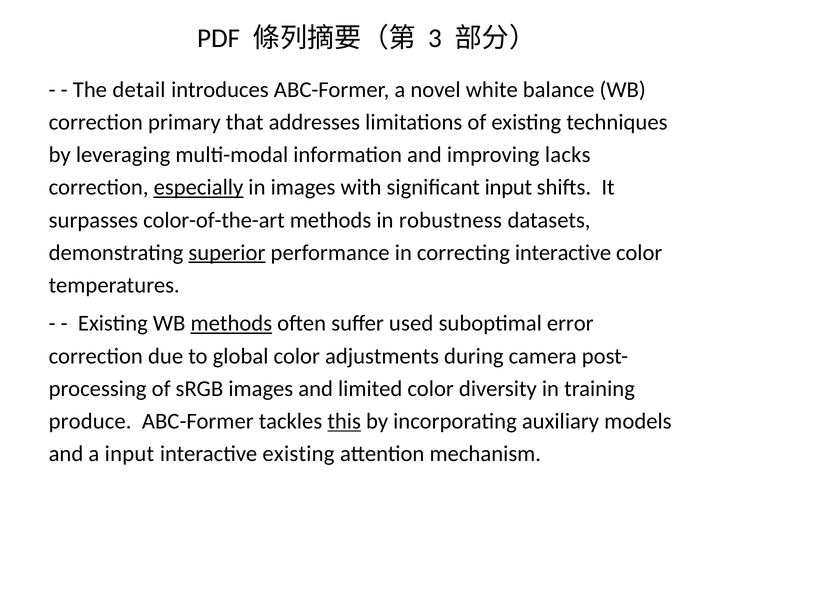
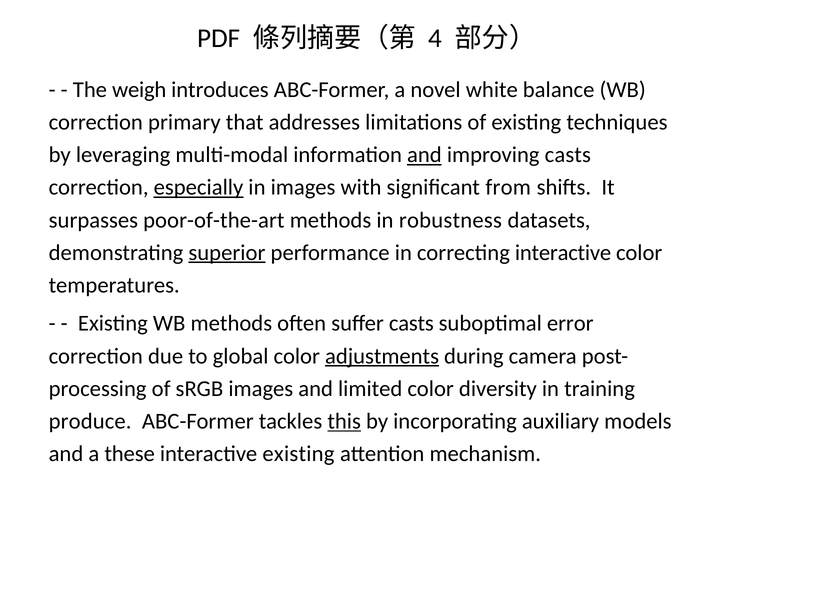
3: 3 -> 4 (435, 38)
detail: detail -> weigh (139, 90)
and underline: none -> present (424, 155)
improving lacks: lacks -> casts (568, 155)
significant input: input -> from (508, 188)
color-of-the-art: color-of-the-art -> poor-of-the-art (214, 220)
methods underline: present -> none (231, 324)
suffer used: used -> casts (411, 324)
adjustments underline: none -> present (382, 356)
a input: input -> these (130, 454)
